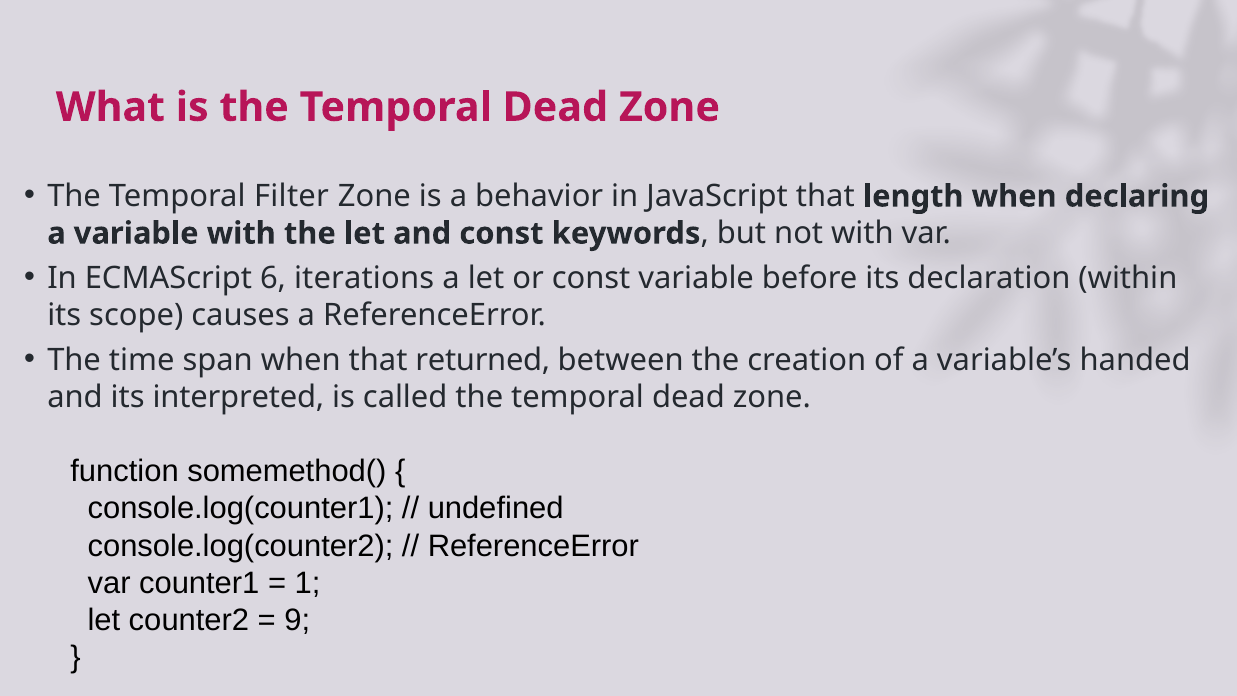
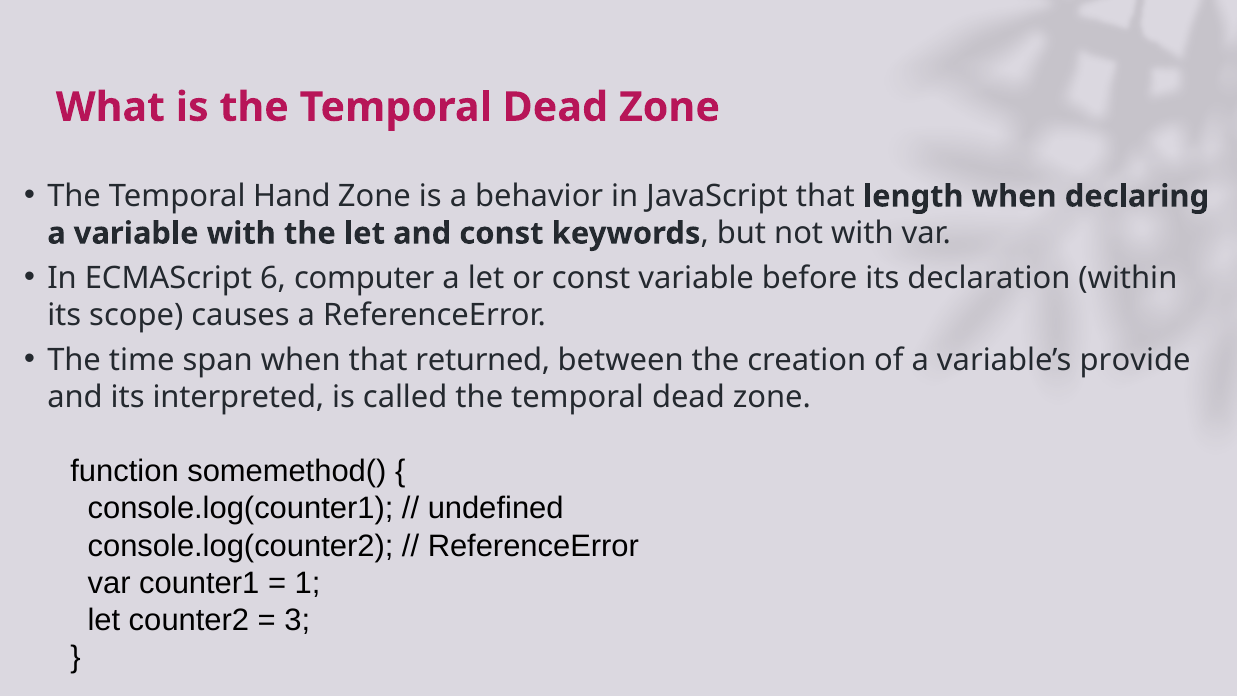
Filter: Filter -> Hand (292, 196)
iterations: iterations -> computer (364, 278)
handed: handed -> provide (1135, 360)
9: 9 -> 3 (297, 620)
